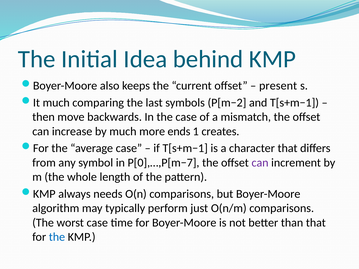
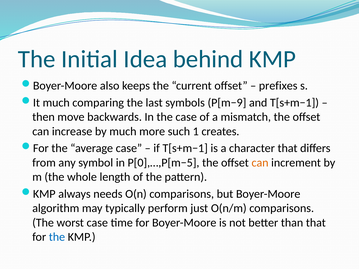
present: present -> prefixes (278, 86)
P[m−2: P[m−2 -> P[m−9 (227, 103)
ends: ends -> such (179, 131)
P[0],…,P[m−7: P[0],…,P[m−7 -> P[0],…,P[m−5 (163, 163)
can colour: purple -> orange (260, 163)
